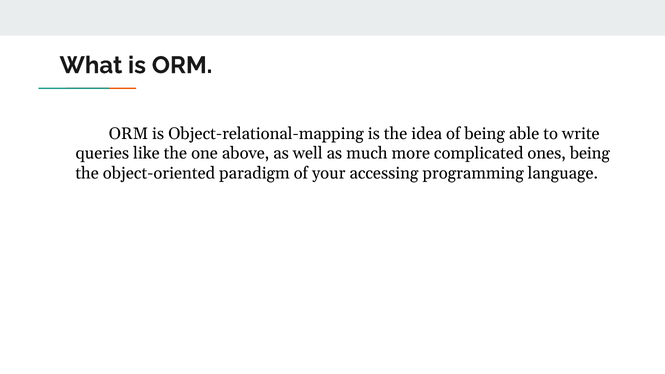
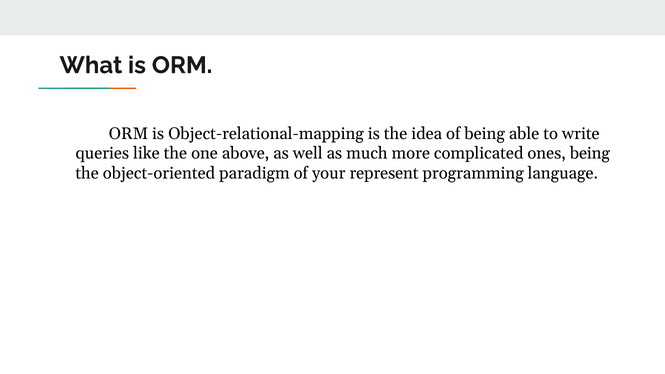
accessing: accessing -> represent (384, 173)
